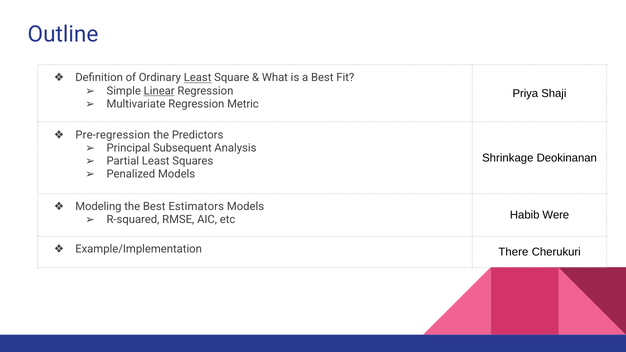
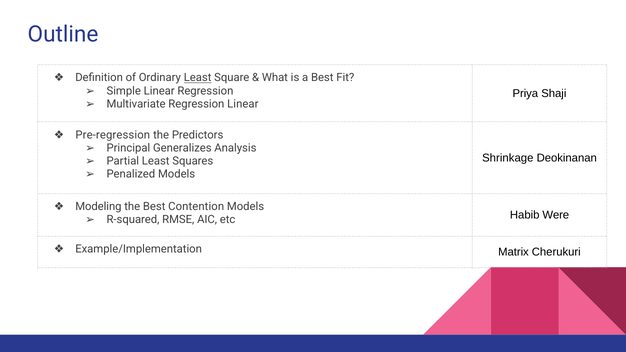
Linear underline: present -> none (159, 91)
Regression Metric: Metric -> Linear (243, 104)
Subsequent: Subsequent -> Generalizes (182, 148)
Estimators: Estimators -> Contention (196, 207)
There: There -> Matrix (513, 252)
